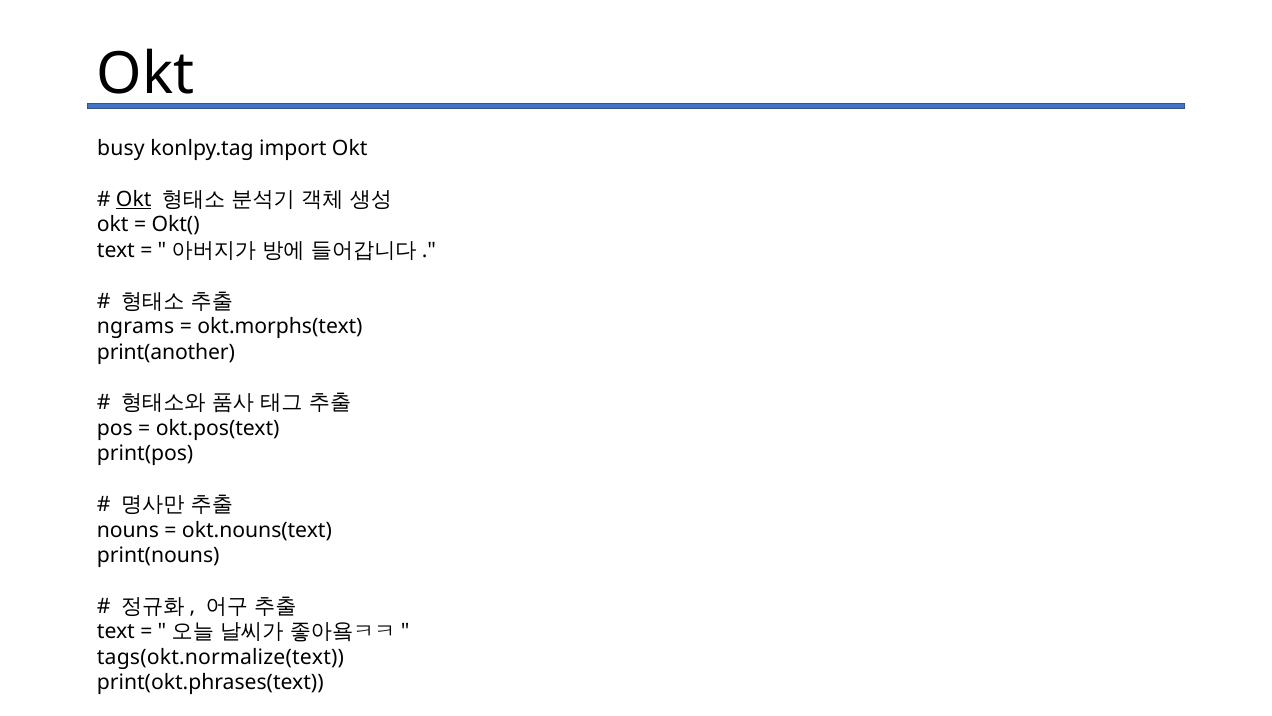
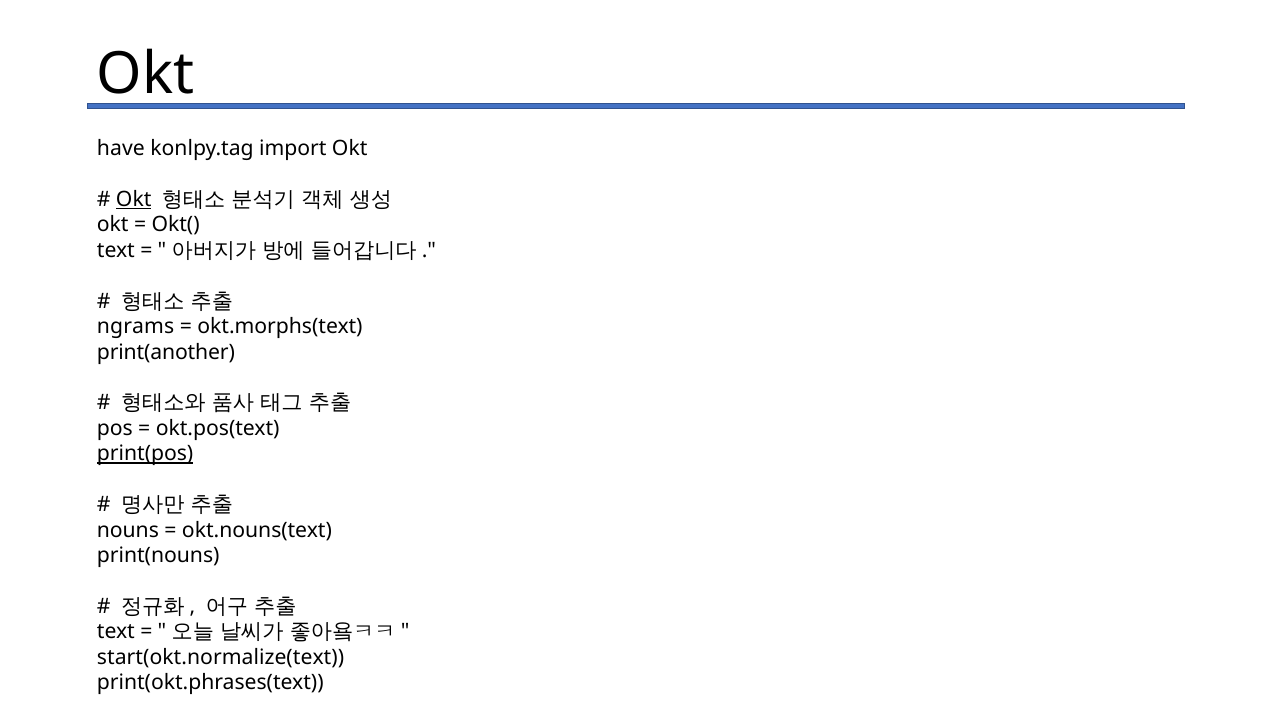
busy: busy -> have (121, 148)
print(pos underline: none -> present (145, 454)
tags(okt.normalize(text: tags(okt.normalize(text -> start(okt.normalize(text (221, 657)
